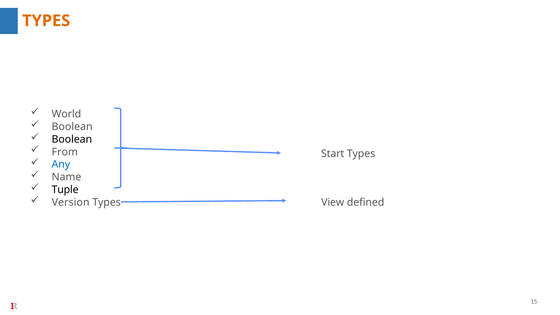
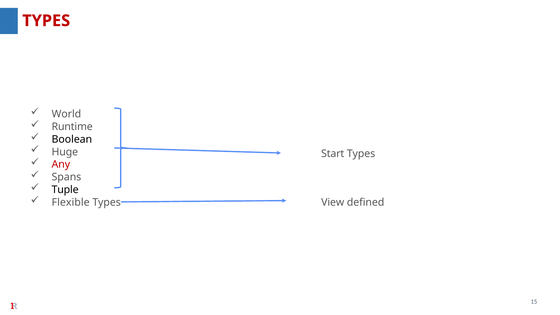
TYPES colour: orange -> red (46, 21)
Boolean: Boolean -> Runtime (72, 127)
From: From -> Huge (65, 152)
Any colour: blue -> red (61, 165)
Name: Name -> Spans (66, 177)
Version: Version -> Flexible (71, 202)
